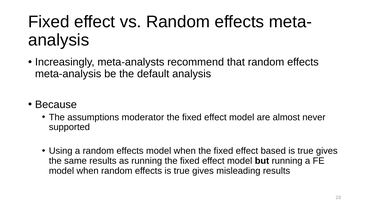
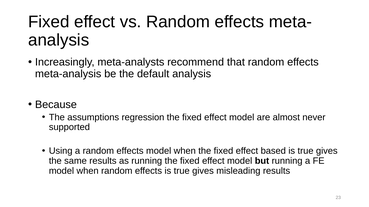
moderator: moderator -> regression (143, 118)
